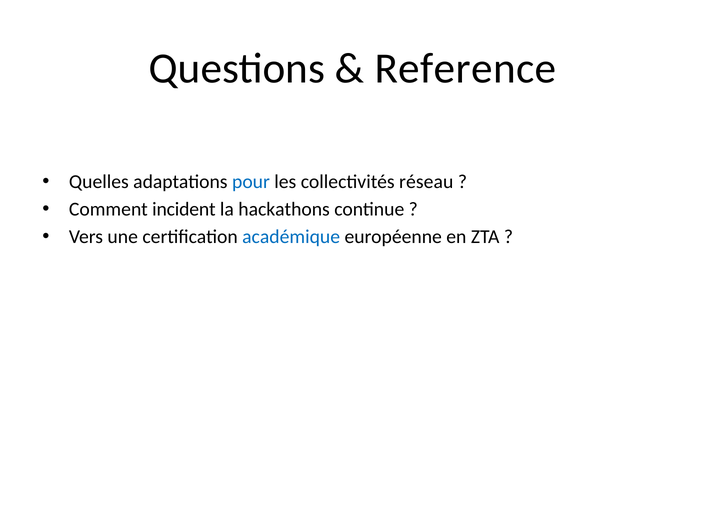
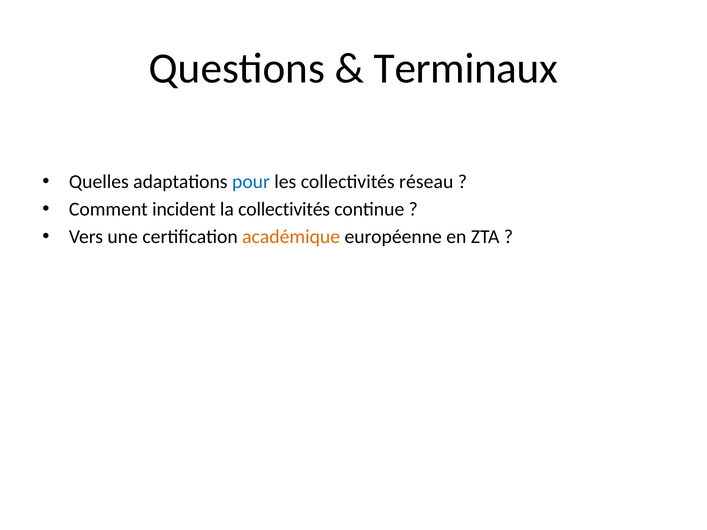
Reference: Reference -> Terminaux (466, 68)
la hackathons: hackathons -> collectivités (284, 210)
académique colour: blue -> orange (291, 237)
